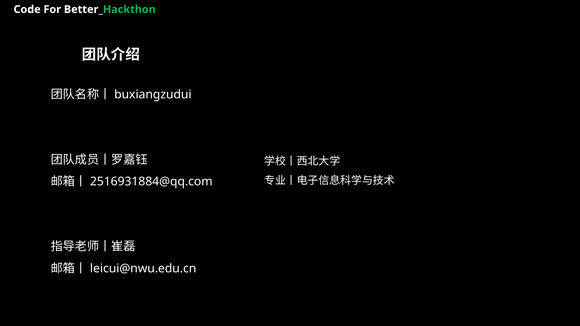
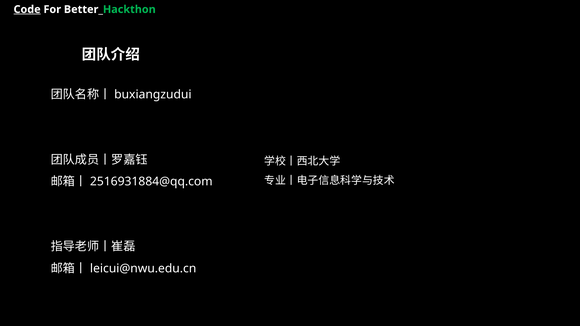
Code underline: none -> present (27, 9)
